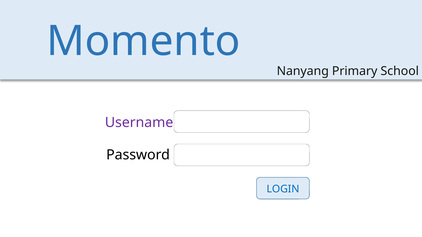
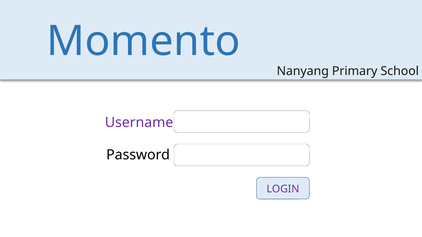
LOGIN colour: blue -> purple (283, 189)
